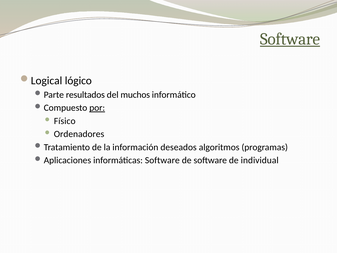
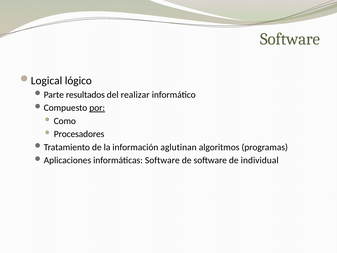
Software underline: present -> none (290, 39)
muchos: muchos -> realizar (135, 95)
Físico: Físico -> Como (65, 121)
Ordenadores: Ordenadores -> Procesadores (79, 134)
deseados: deseados -> aglutinan (179, 147)
